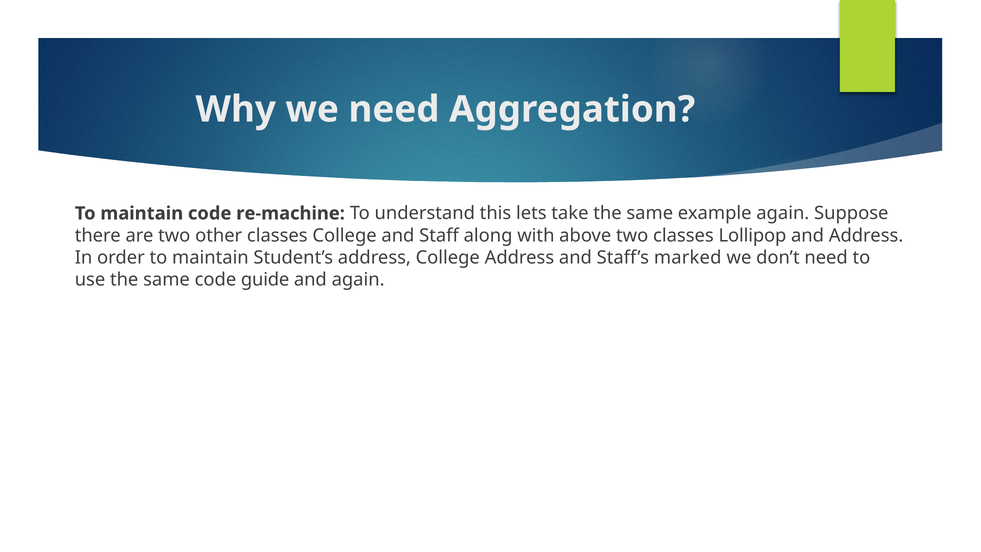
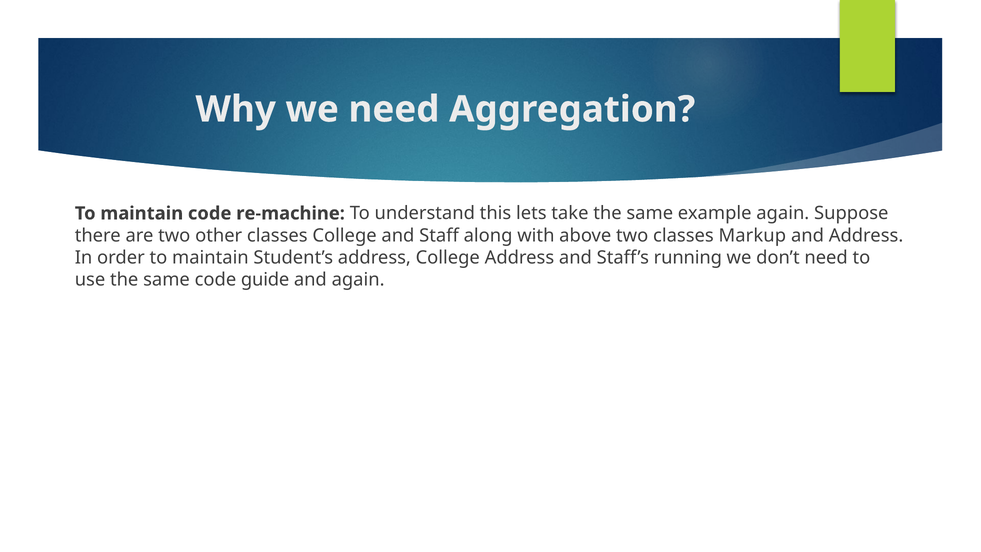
Lollipop: Lollipop -> Markup (752, 235)
marked: marked -> running (688, 257)
